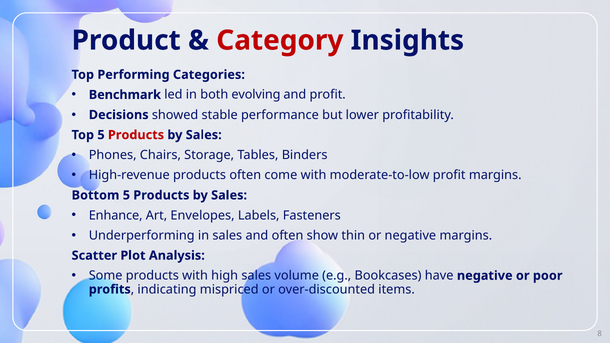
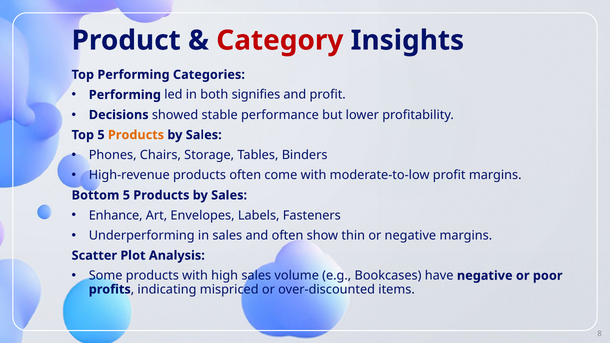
Benchmark: Benchmark -> Performing (125, 95)
evolving: evolving -> signifies (256, 95)
Products colour: red -> orange (136, 135)
